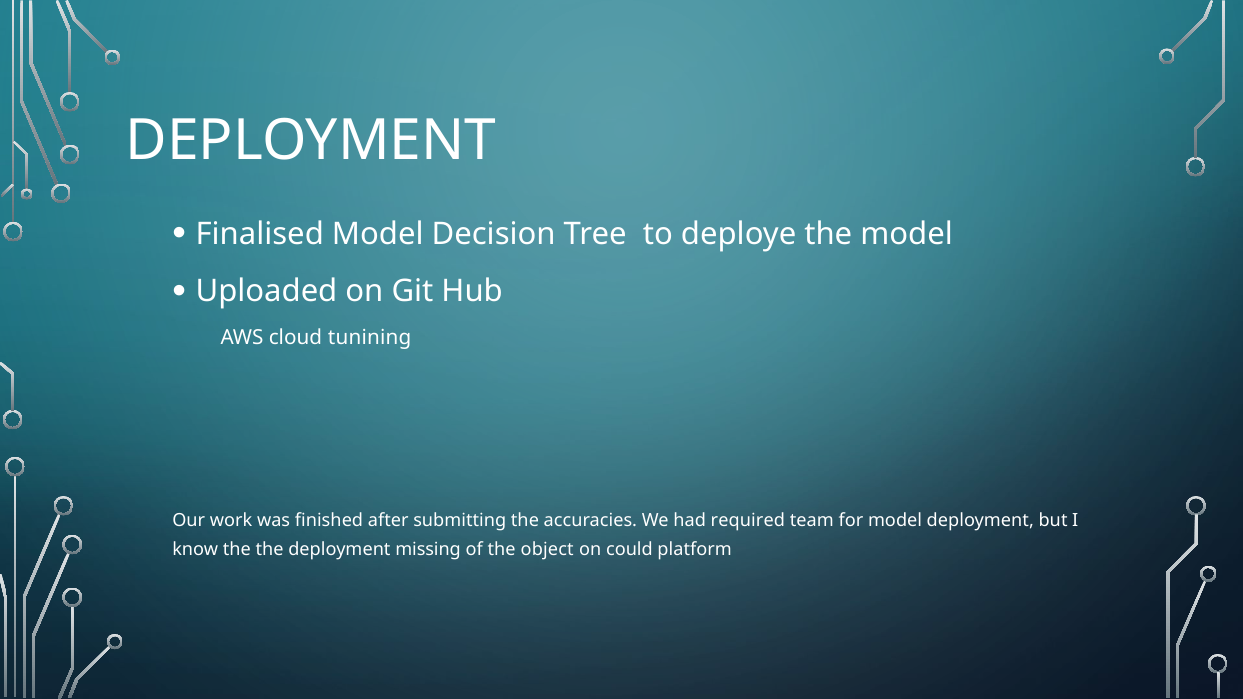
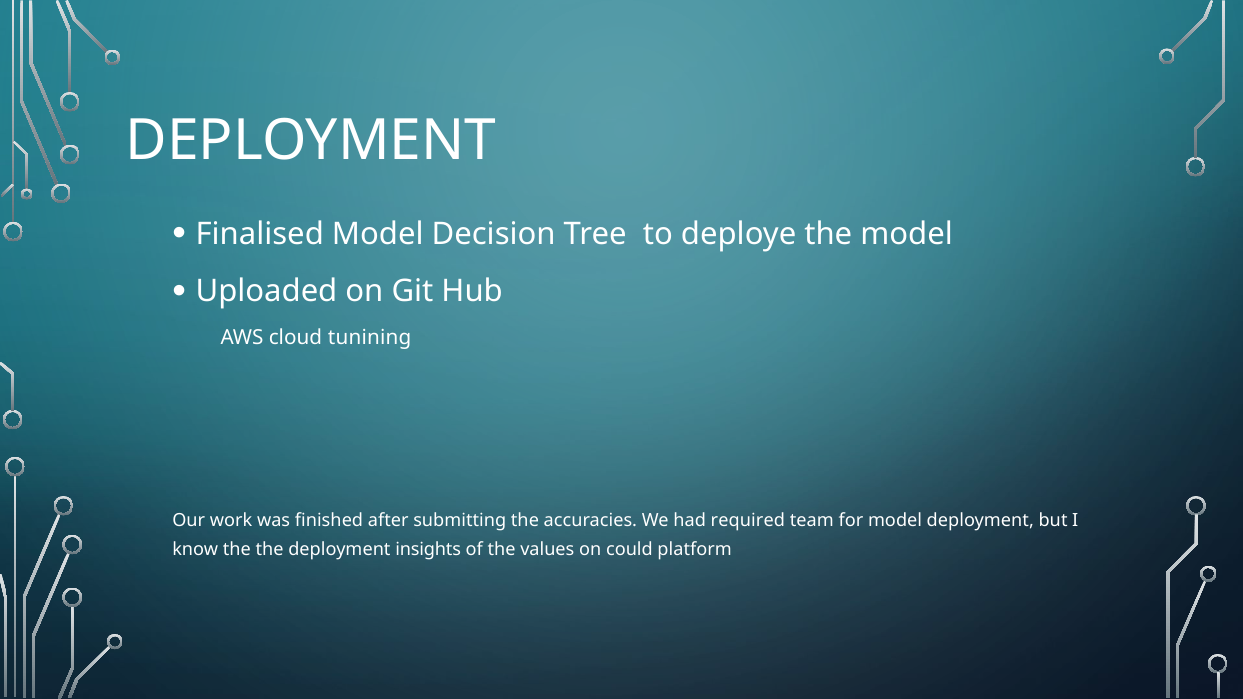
missing: missing -> insights (428, 550)
object: object -> values (547, 550)
